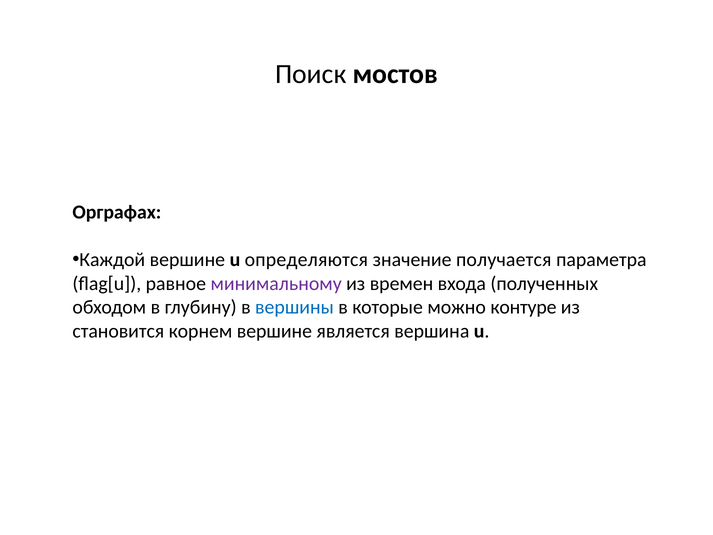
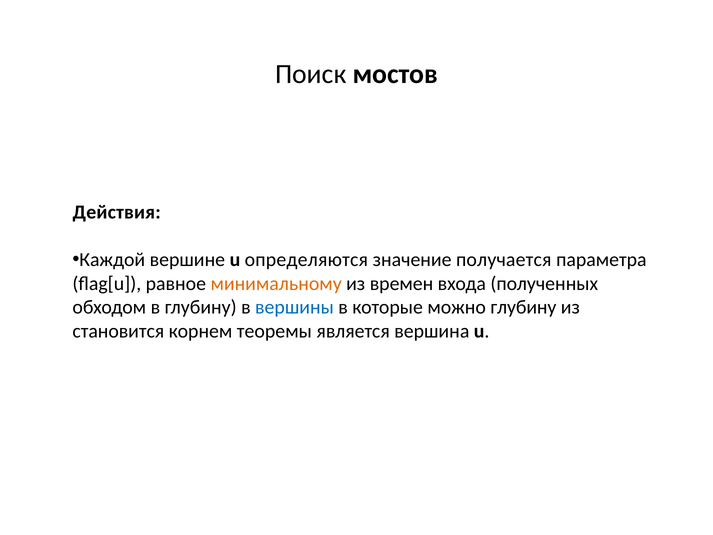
Орграфах: Орграфах -> Действия (117, 212)
минимальному colour: purple -> orange (276, 283)
можно контуре: контуре -> глубину (523, 307)
корнем вершине: вершине -> теоремы (274, 331)
